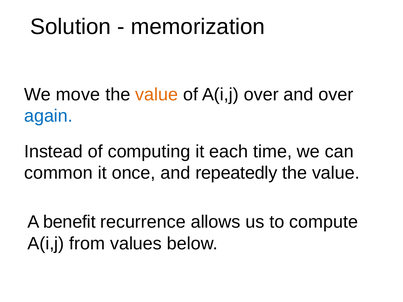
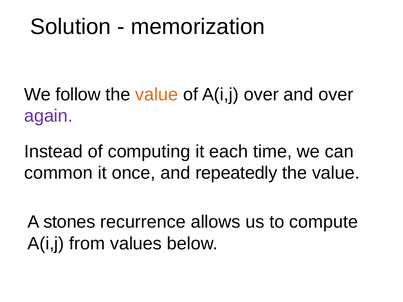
move: move -> follow (78, 95)
again colour: blue -> purple (49, 116)
benefit: benefit -> stones (69, 222)
